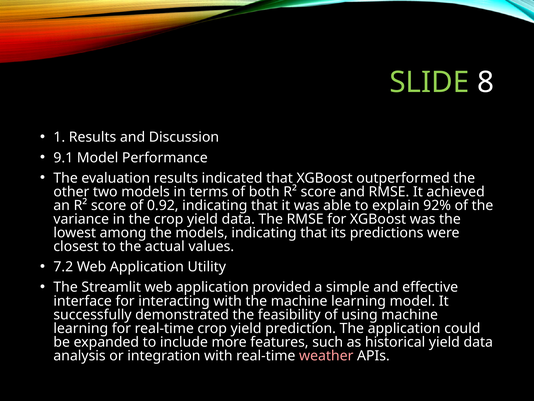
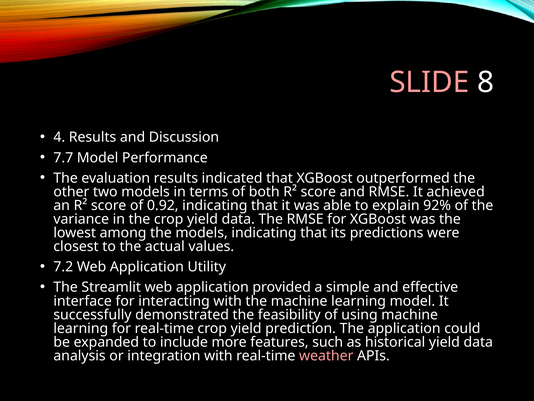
SLIDE colour: light green -> pink (429, 82)
1: 1 -> 4 (59, 137)
9.1: 9.1 -> 7.7 (63, 157)
